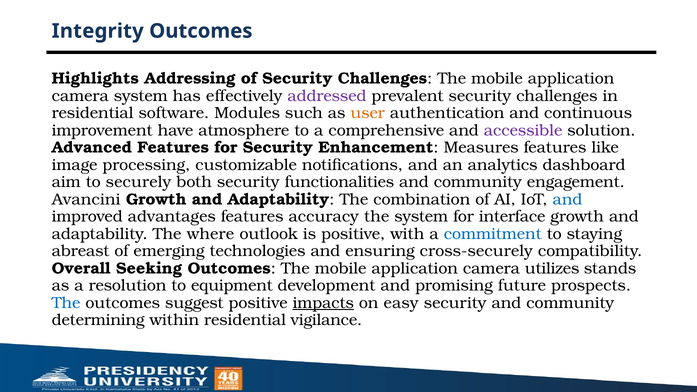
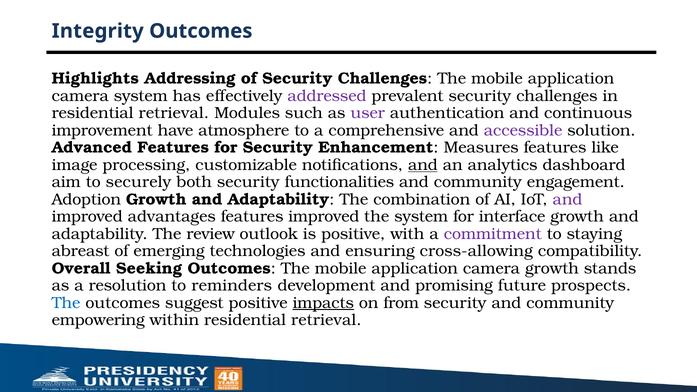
software: software -> retrieval (174, 113)
user colour: orange -> purple (368, 113)
and underline: none -> present (423, 165)
Avancini: Avancini -> Adoption (86, 199)
and colour: blue -> purple (567, 199)
features accuracy: accuracy -> improved (324, 217)
where: where -> review (211, 234)
commitment colour: blue -> purple (493, 234)
cross-securely: cross-securely -> cross-allowing (476, 251)
camera utilizes: utilizes -> growth (552, 268)
equipment: equipment -> reminders (232, 286)
easy: easy -> from (401, 303)
determining: determining -> empowering (98, 320)
within residential vigilance: vigilance -> retrieval (326, 320)
